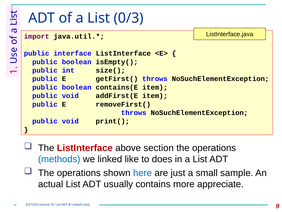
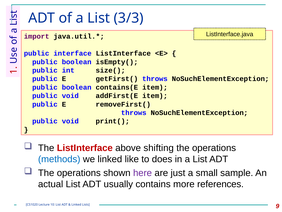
0/3: 0/3 -> 3/3 (129, 18)
section: section -> shifting (159, 148)
here colour: blue -> purple (143, 173)
appreciate: appreciate -> references (220, 184)
